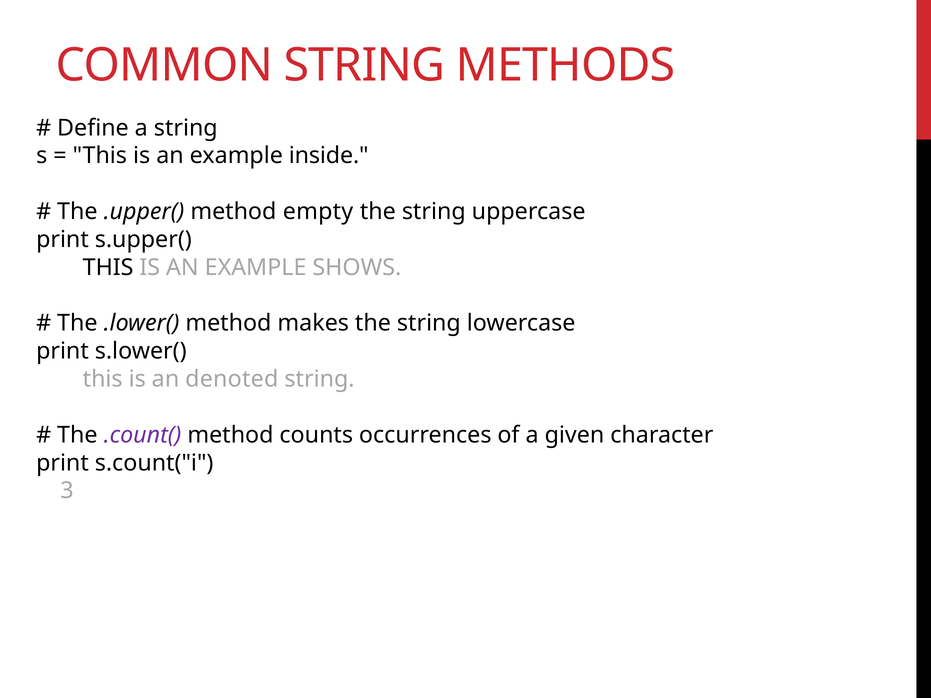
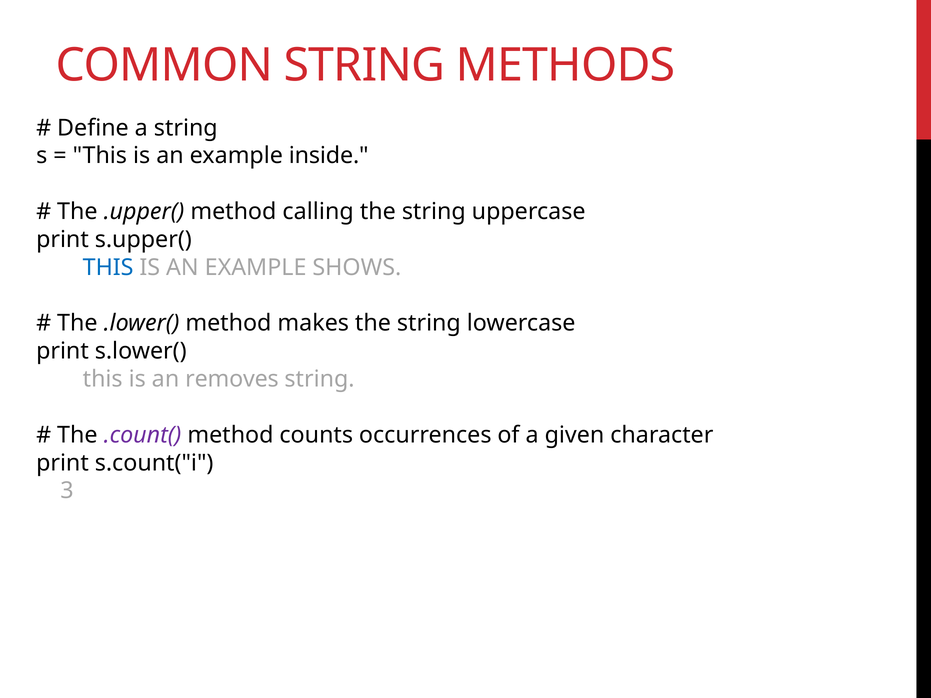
empty: empty -> calling (318, 212)
THIS colour: black -> blue (108, 268)
denoted: denoted -> removes (232, 379)
